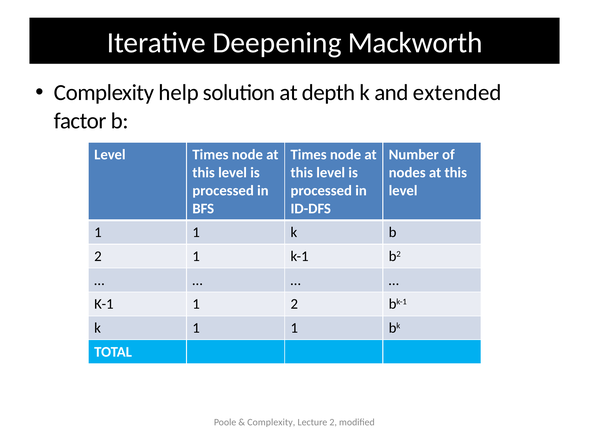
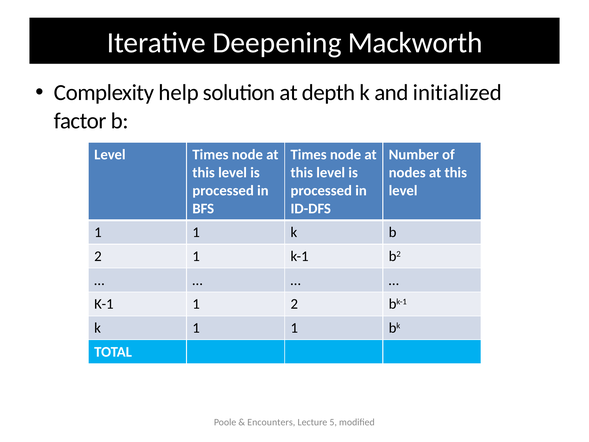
extended: extended -> initialized (457, 93)
Complexity: Complexity -> Encounters (271, 422)
Lecture 2: 2 -> 5 (333, 422)
